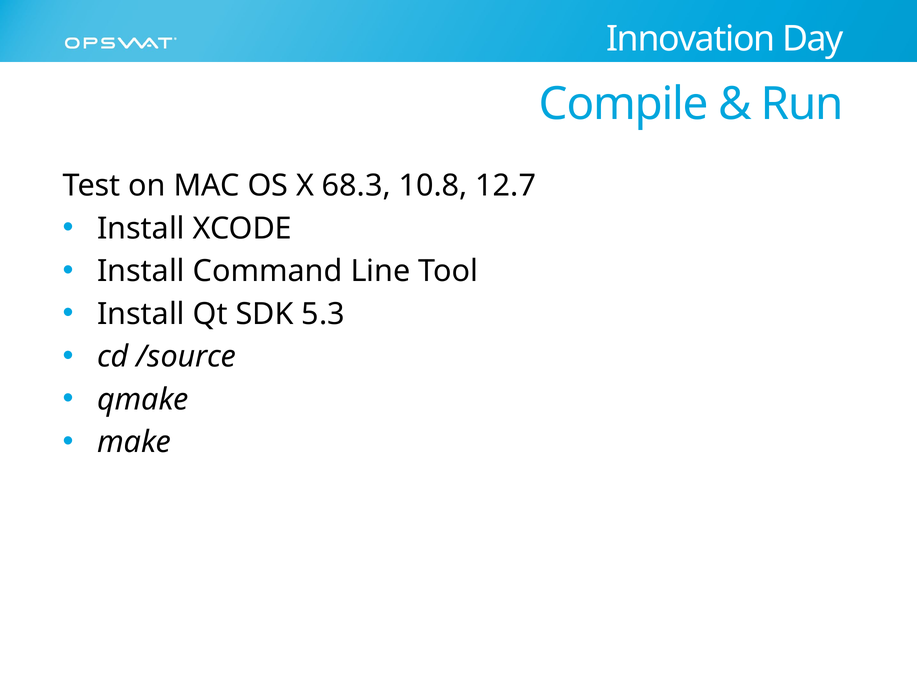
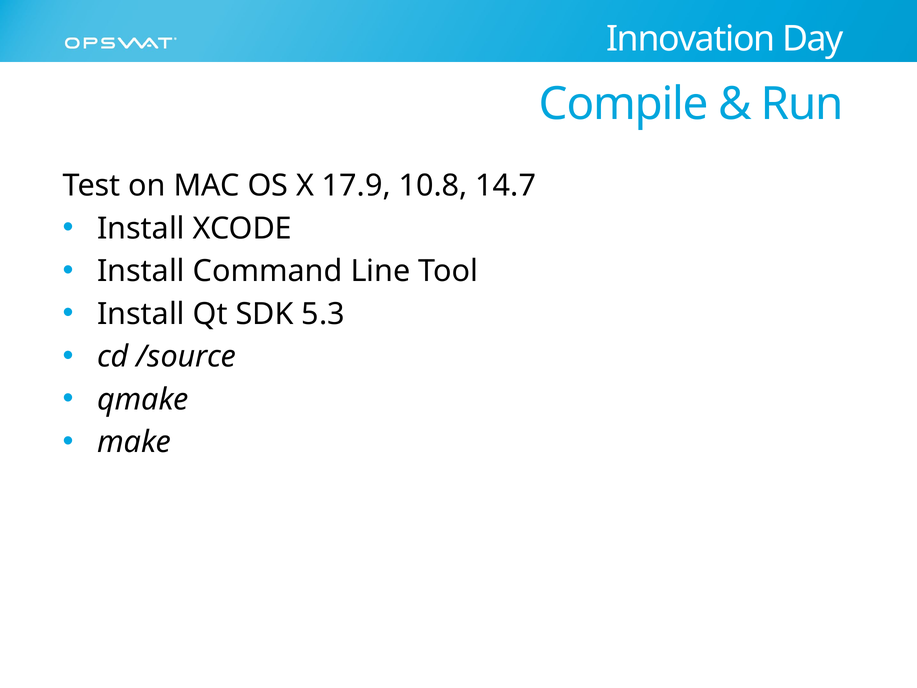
68.3: 68.3 -> 17.9 (356, 186)
12.7: 12.7 -> 14.7 (506, 186)
